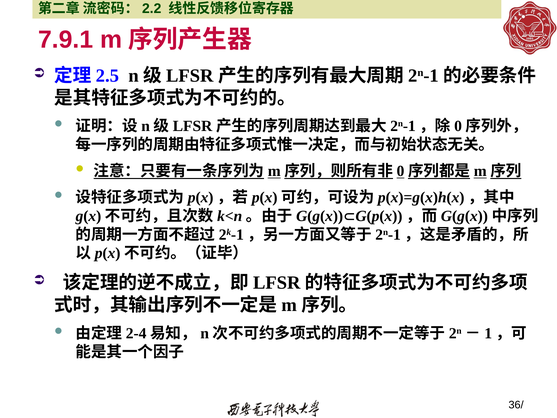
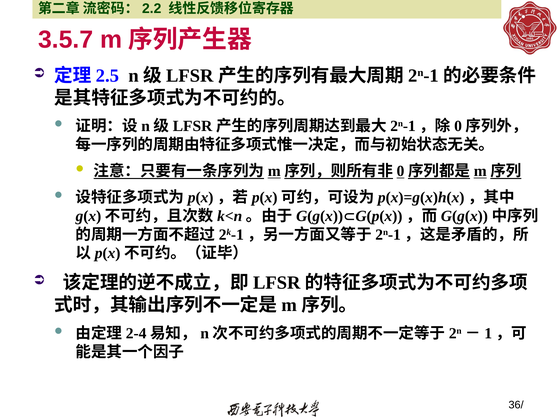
7.9.1: 7.9.1 -> 3.5.7 (66, 40)
